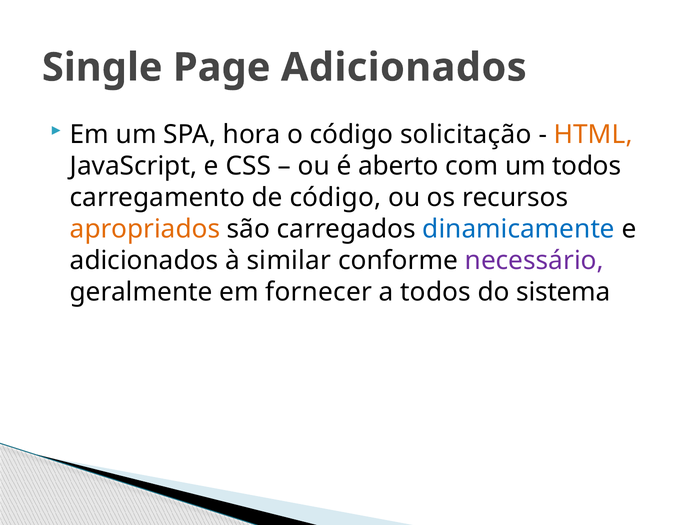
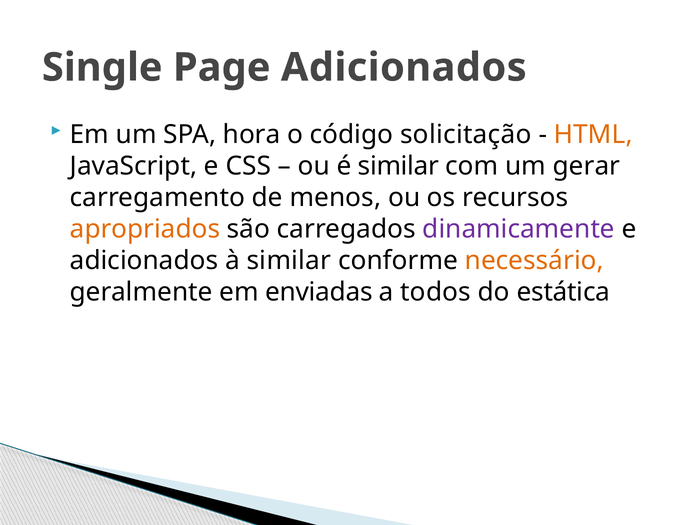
é aberto: aberto -> similar (398, 166)
um todos: todos -> gerar (587, 166)
de código: código -> menos (335, 198)
dinamicamente colour: blue -> purple (519, 229)
necessário colour: purple -> orange (534, 261)
fornecer: fornecer -> enviadas (319, 292)
sistema: sistema -> estática (563, 292)
